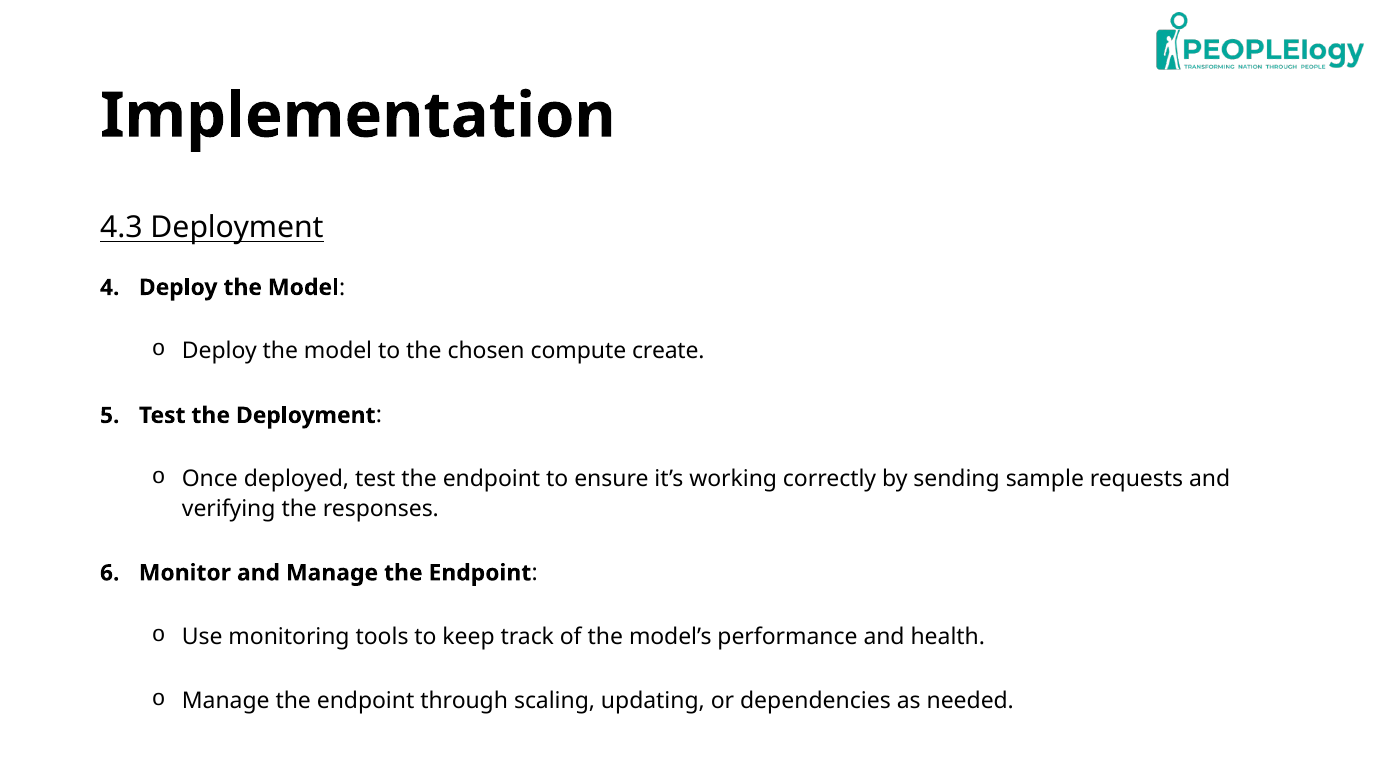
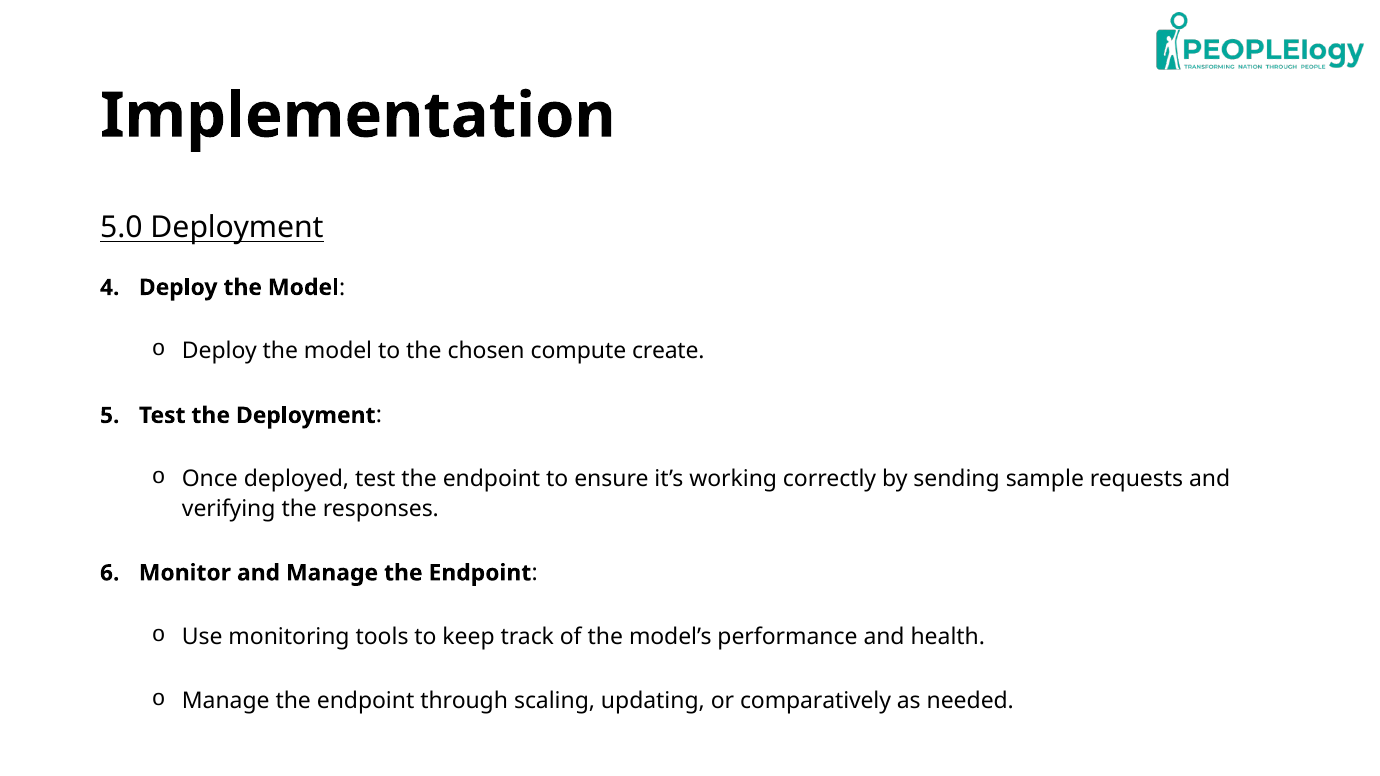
4.3: 4.3 -> 5.0 (121, 228)
dependencies: dependencies -> comparatively (816, 701)
